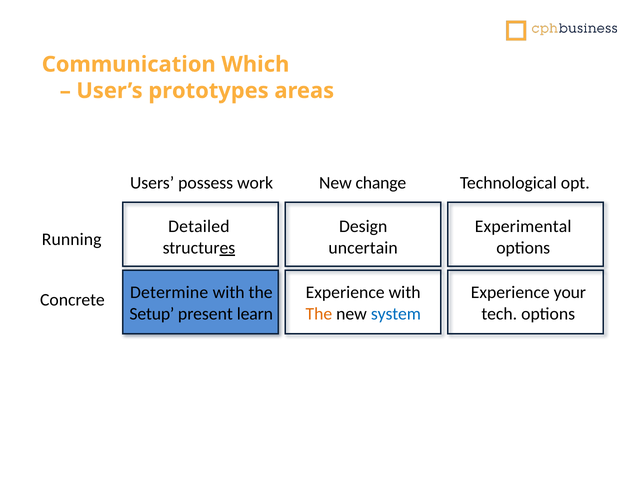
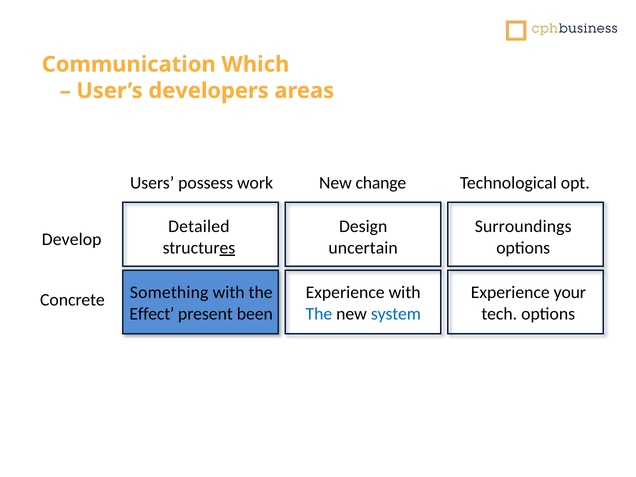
prototypes: prototypes -> developers (209, 91)
Experimental: Experimental -> Surroundings (523, 227)
Running: Running -> Develop (72, 240)
Determine: Determine -> Something (169, 292)
Setup: Setup -> Effect (152, 314)
learn: learn -> been (255, 314)
The colour: orange -> blue (319, 314)
